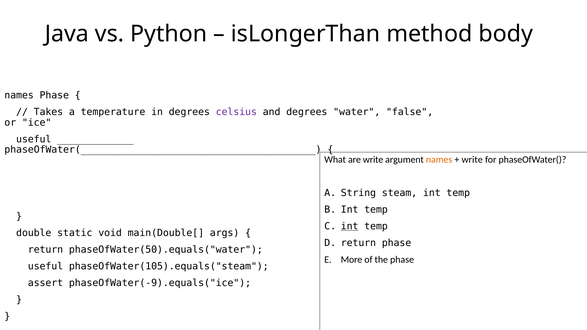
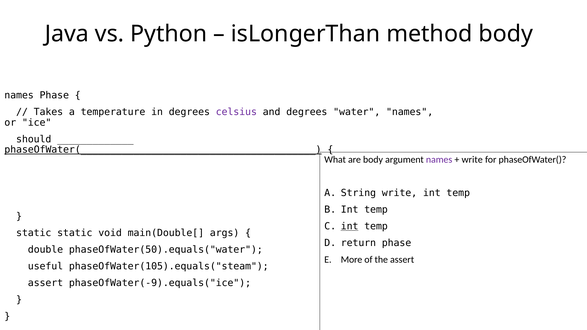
water false: false -> names (410, 112)
useful: useful -> should (34, 139)
phaseOfWater(________________________________________ underline: none -> present (163, 150)
are write: write -> body (373, 160)
names colour: orange -> purple (439, 160)
String steam: steam -> write (400, 193)
double: double -> static (34, 233)
return: return -> double (46, 250)
the phase: phase -> assert (402, 260)
